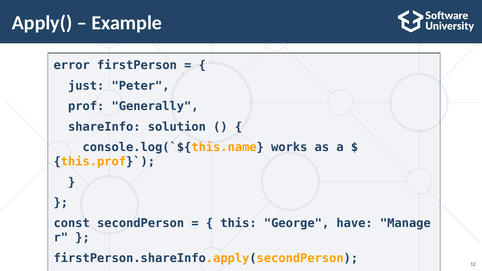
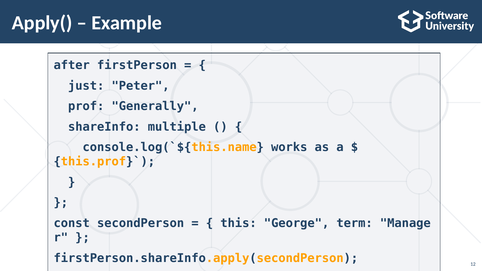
error: error -> after (72, 65)
solution: solution -> multiple (177, 127)
have: have -> term (355, 223)
